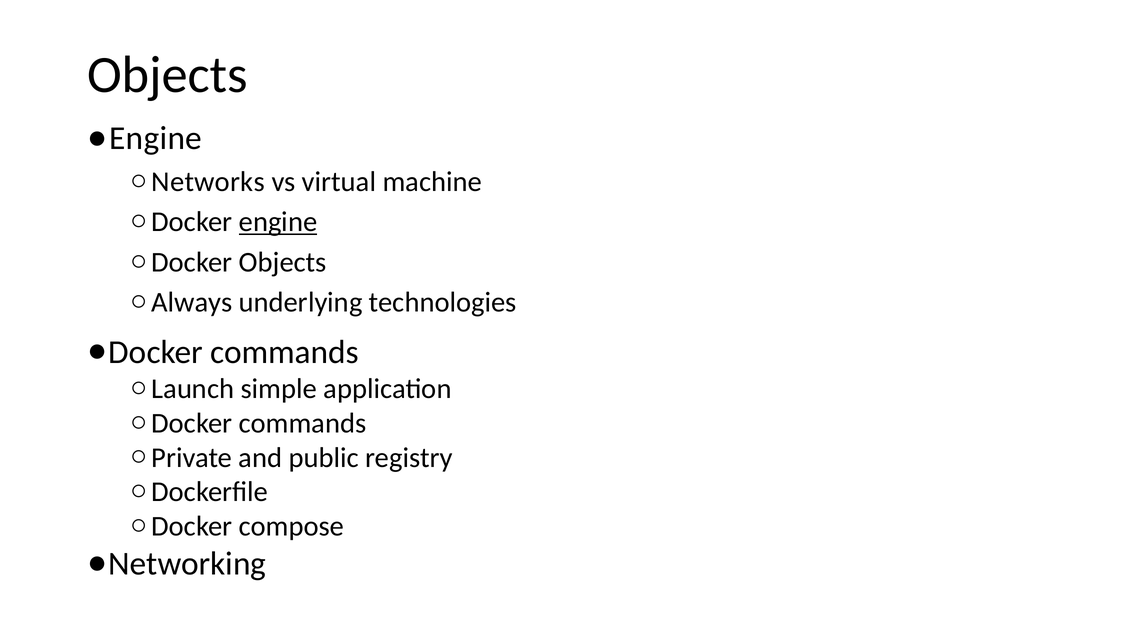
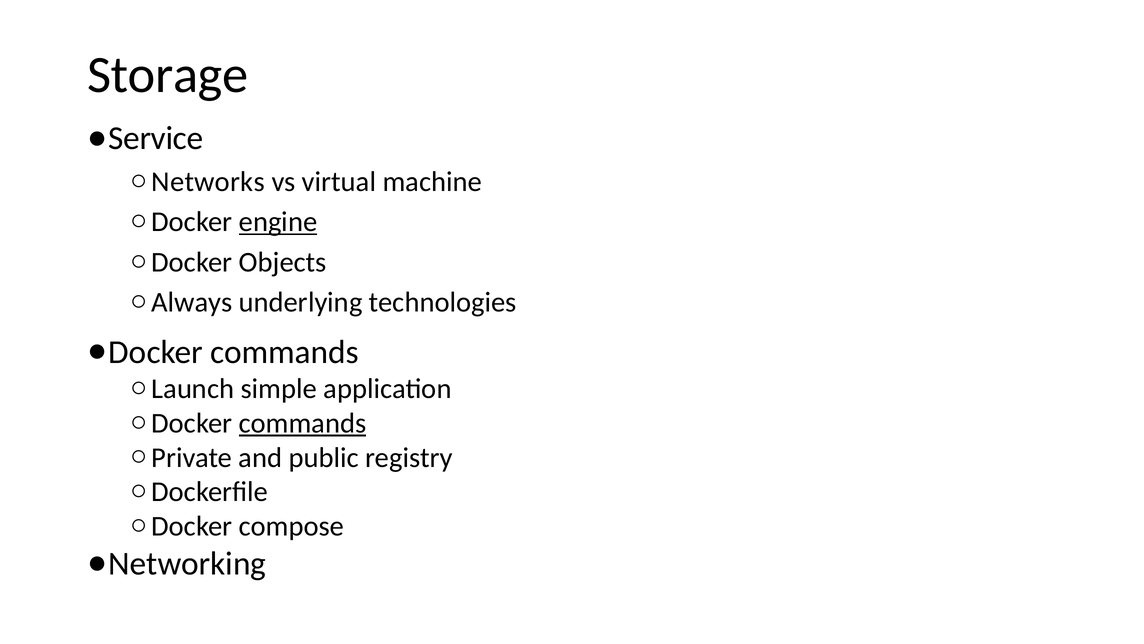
Objects: Objects -> Storage (168, 75)
Engine: Engine -> Service (156, 138)
commands underline: none -> present (303, 423)
